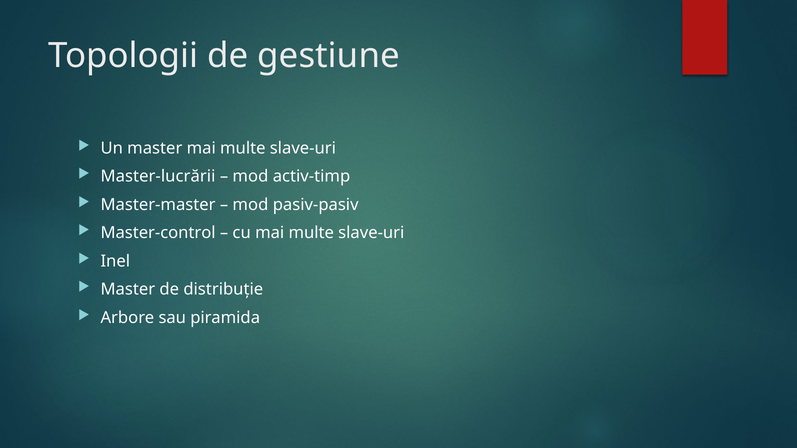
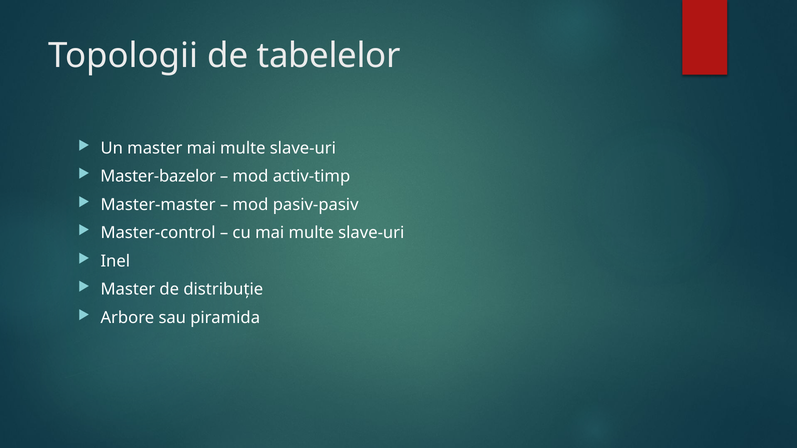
gestiune: gestiune -> tabelelor (329, 56)
Master-lucrării: Master-lucrării -> Master-bazelor (158, 177)
